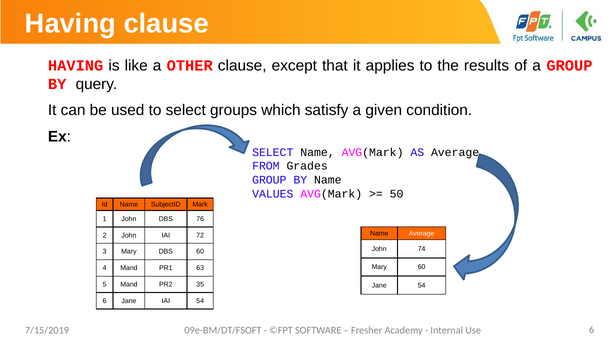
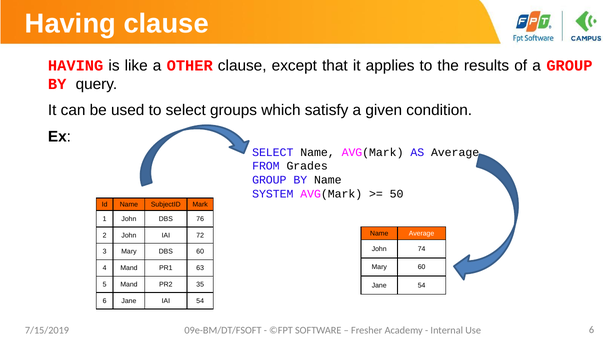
VALUES: VALUES -> SYSTEM (273, 194)
